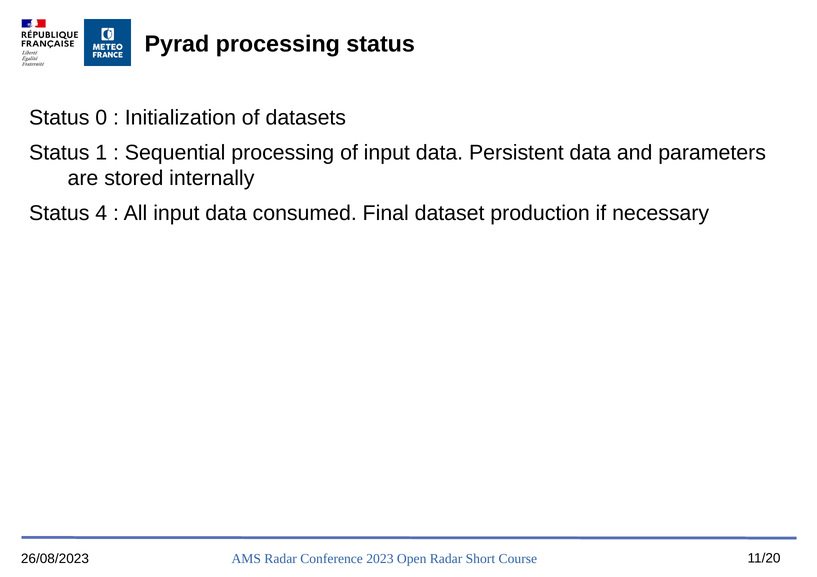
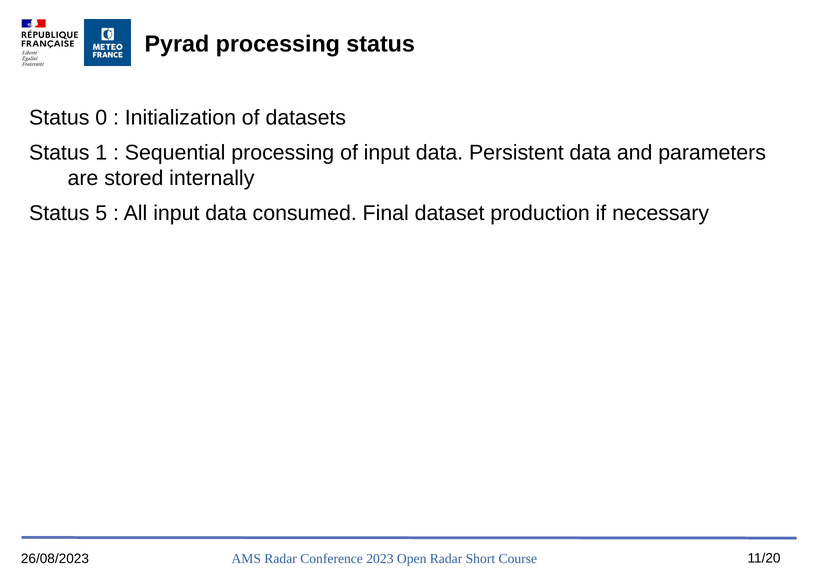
4: 4 -> 5 (101, 213)
